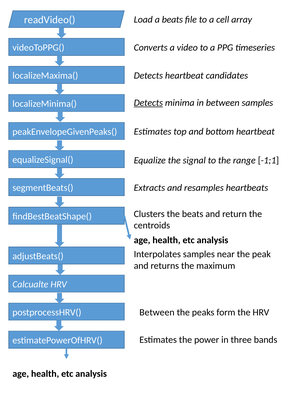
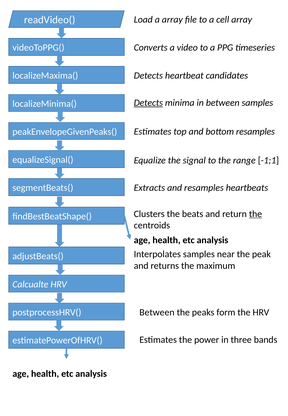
a beats: beats -> array (172, 19)
bottom heartbeat: heartbeat -> resamples (255, 132)
the underline: none -> present (255, 214)
